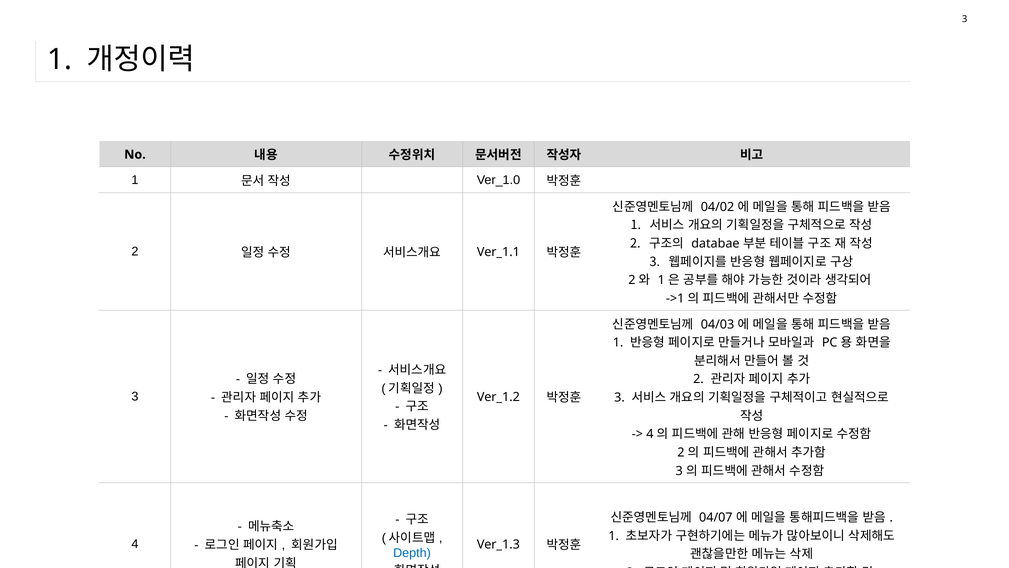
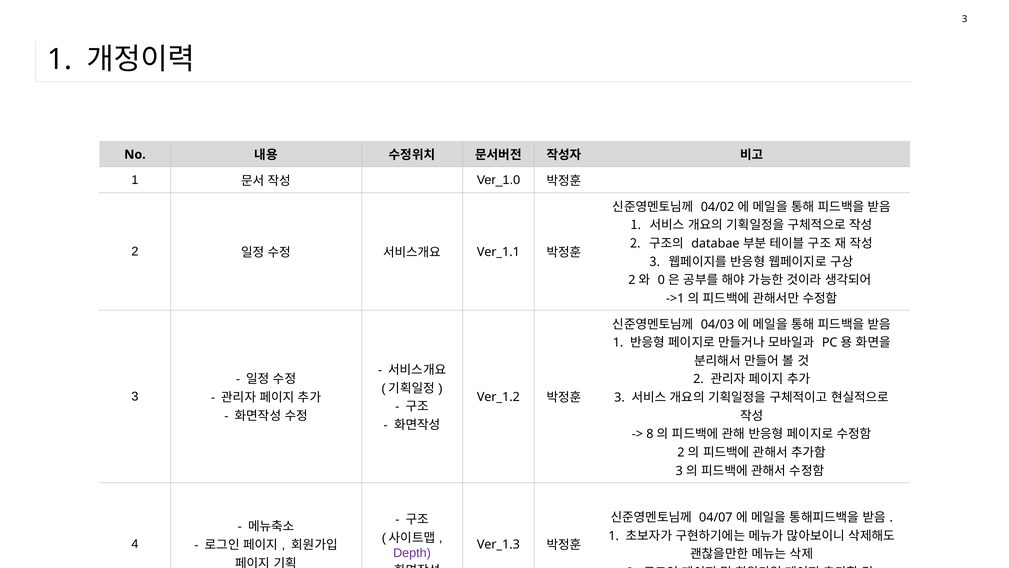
1: 1 -> 0 (661, 280)
4: 4 -> 8 (650, 434)
Depth colour: blue -> purple (412, 553)
